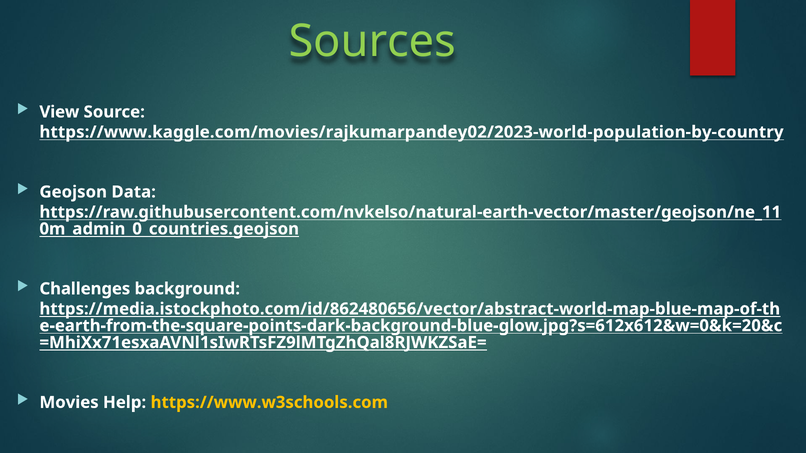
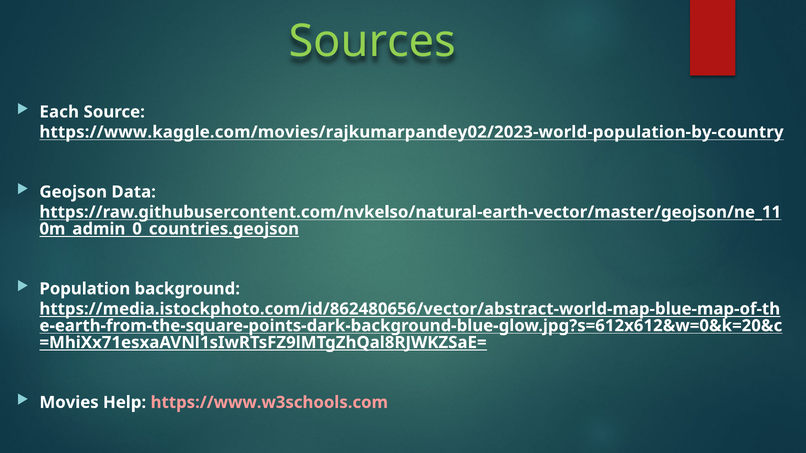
View: View -> Each (59, 112)
Challenges: Challenges -> Population (85, 289)
https://www.w3schools.com colour: yellow -> pink (269, 403)
